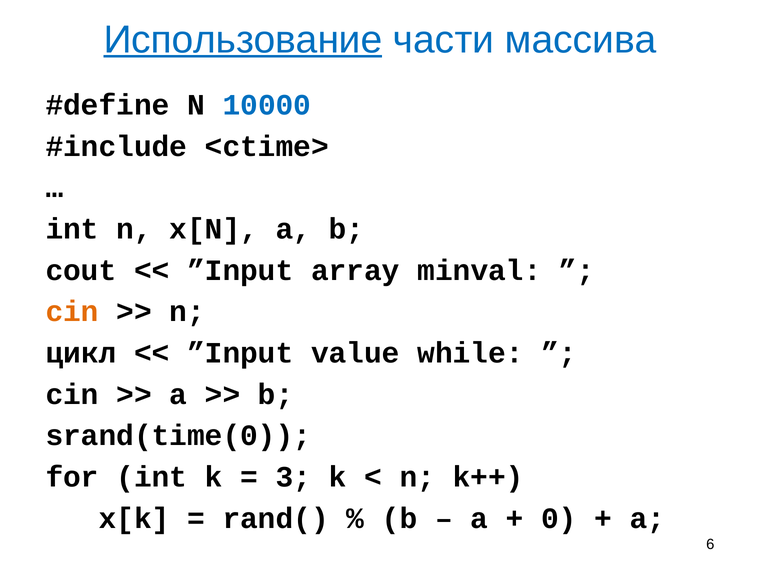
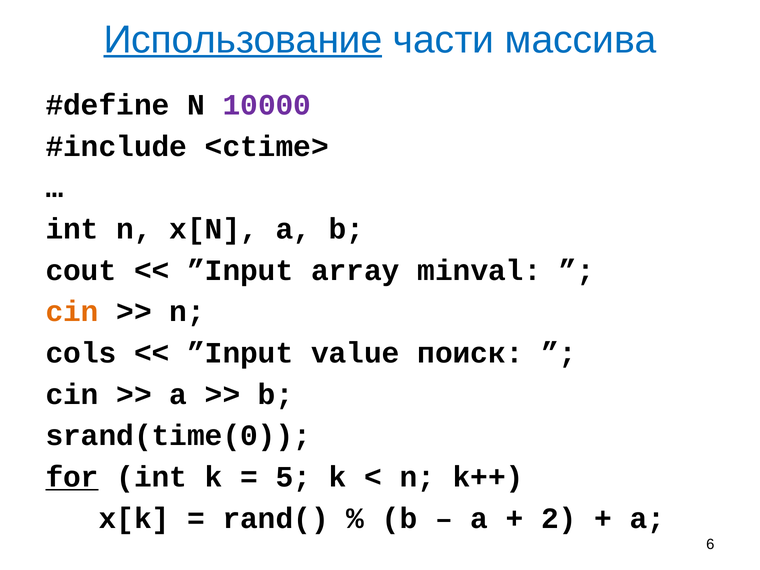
10000 colour: blue -> purple (267, 105)
цикл: цикл -> cols (81, 353)
while: while -> поиск (471, 353)
for underline: none -> present (72, 477)
3: 3 -> 5 (293, 477)
0: 0 -> 2 (559, 518)
